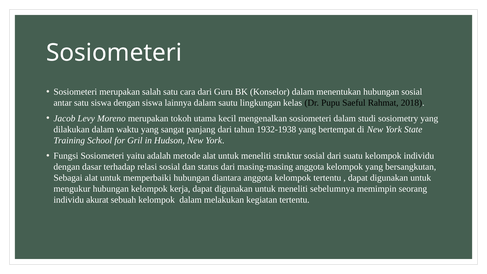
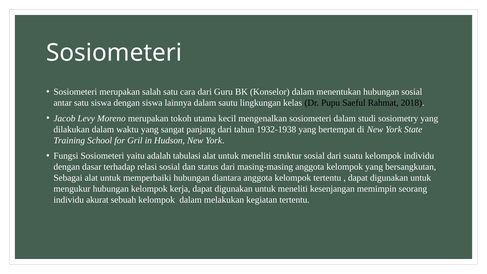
metode: metode -> tabulasi (187, 156)
sebelumnya: sebelumnya -> kesenjangan (332, 189)
